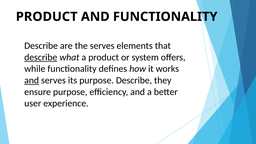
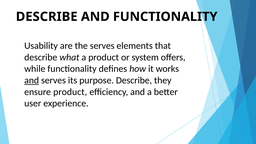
PRODUCT: PRODUCT -> DESCRIBE (47, 17)
Describe: Describe -> Usability (41, 46)
describe underline: present -> none (41, 57)
ensure purpose: purpose -> product (70, 92)
